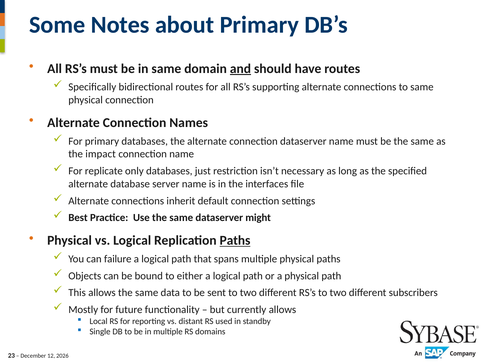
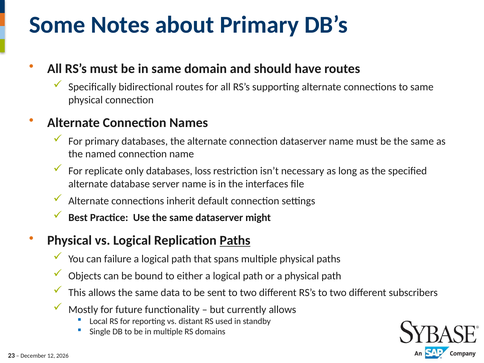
and underline: present -> none (240, 69)
impact: impact -> named (101, 154)
just: just -> loss (203, 171)
